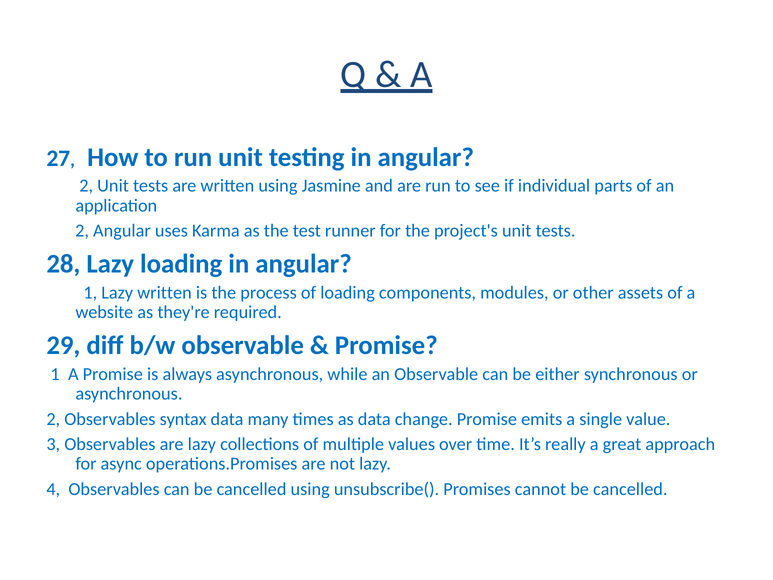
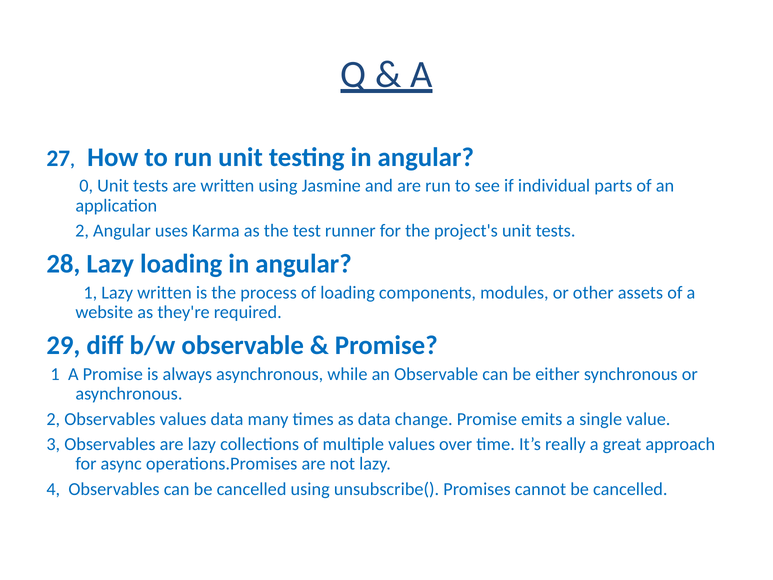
2: 2 -> 0 (86, 186)
Observables syntax: syntax -> values (183, 419)
